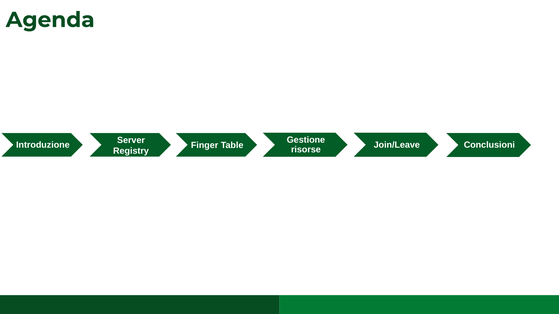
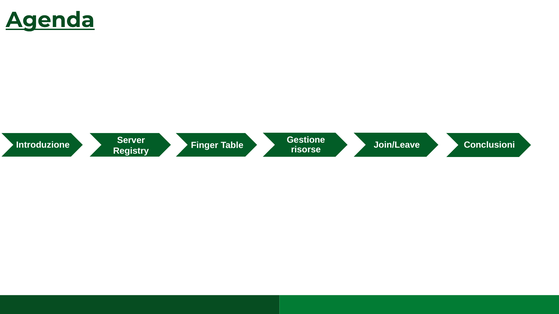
Agenda underline: none -> present (50, 20)
